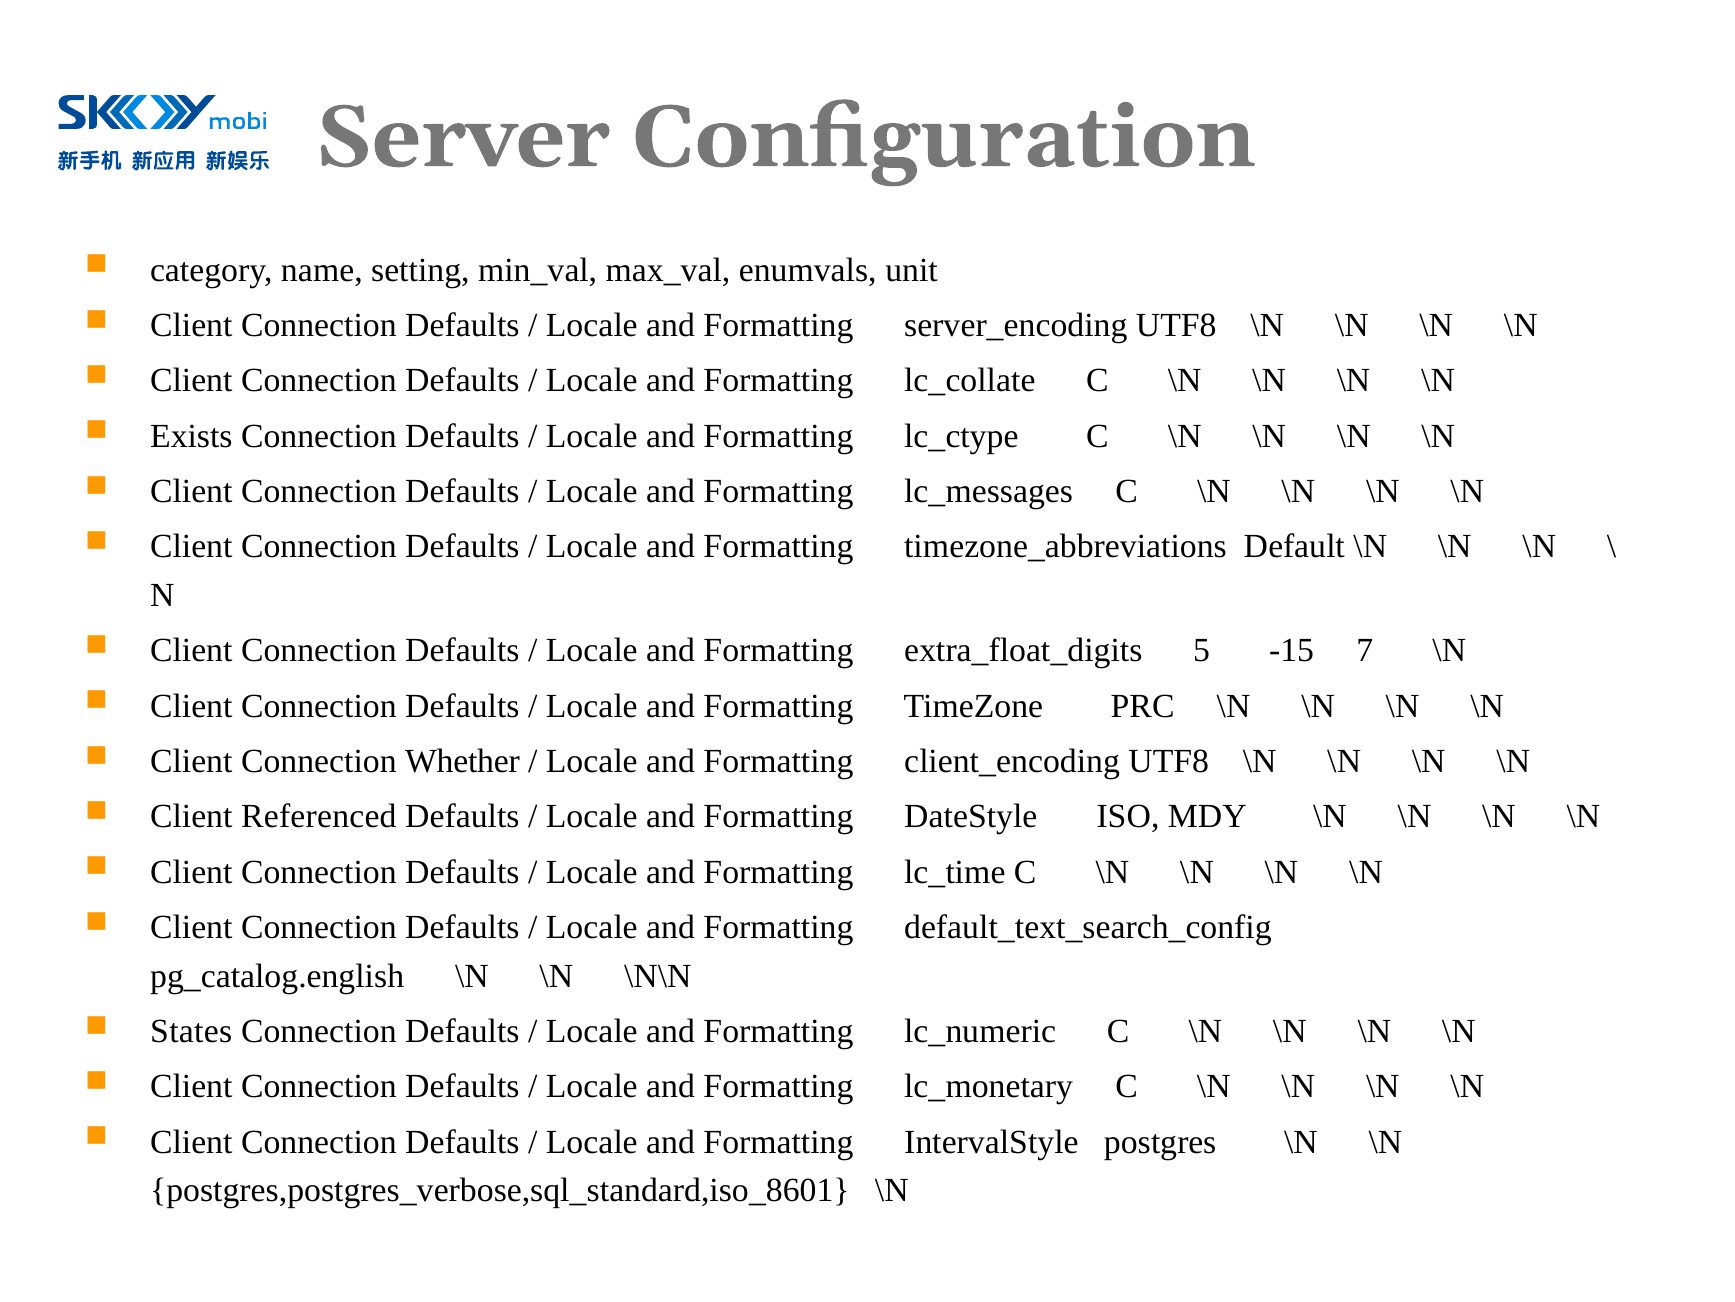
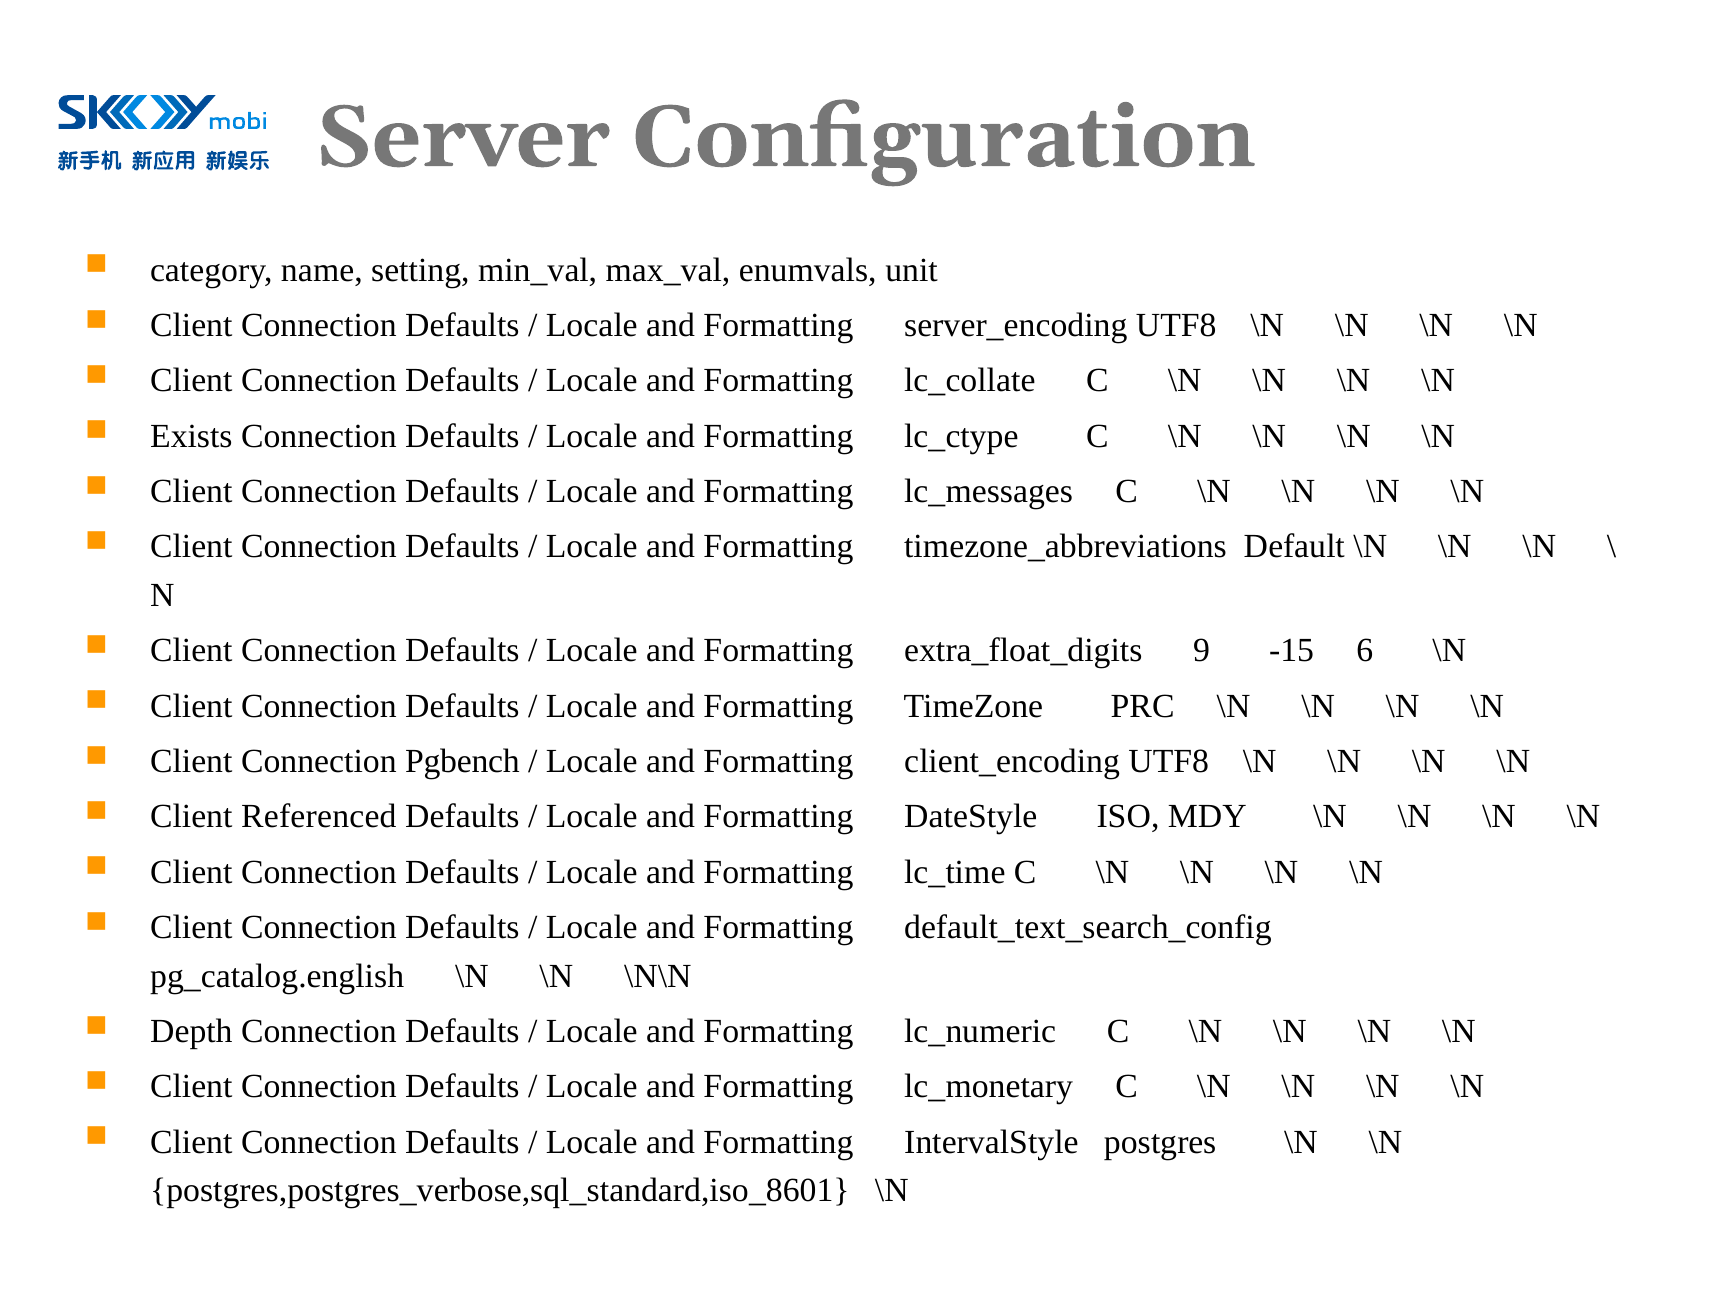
5: 5 -> 9 (1202, 650)
7: 7 -> 6 (1365, 650)
Whether: Whether -> Pgbench (462, 761)
States: States -> Depth (191, 1031)
